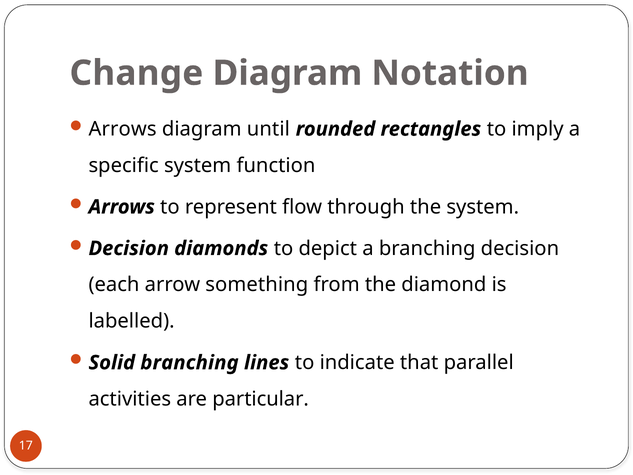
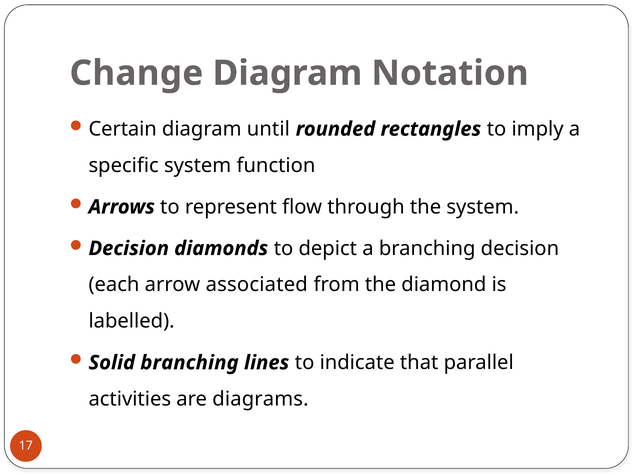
Arrows: Arrows -> Certain (123, 129)
something: something -> associated (257, 285)
particular: particular -> diagrams (260, 399)
